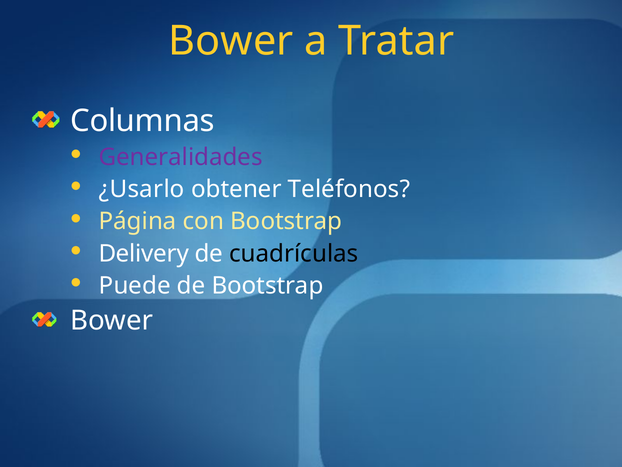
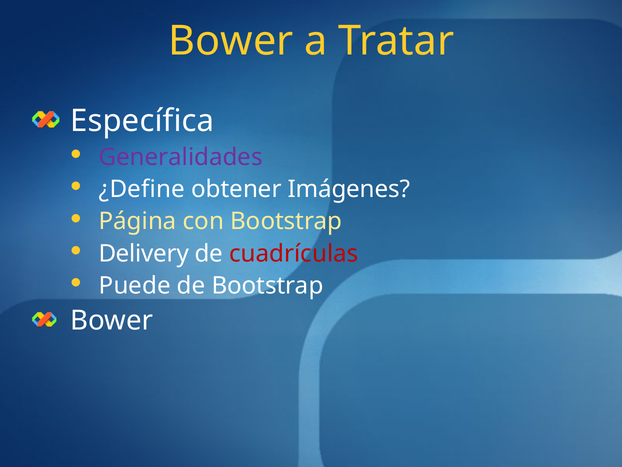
Columnas: Columnas -> Específica (142, 121)
¿Usarlo: ¿Usarlo -> ¿Define (142, 189)
Teléfonos: Teléfonos -> Imágenes (349, 189)
cuadrículas colour: black -> red (294, 253)
